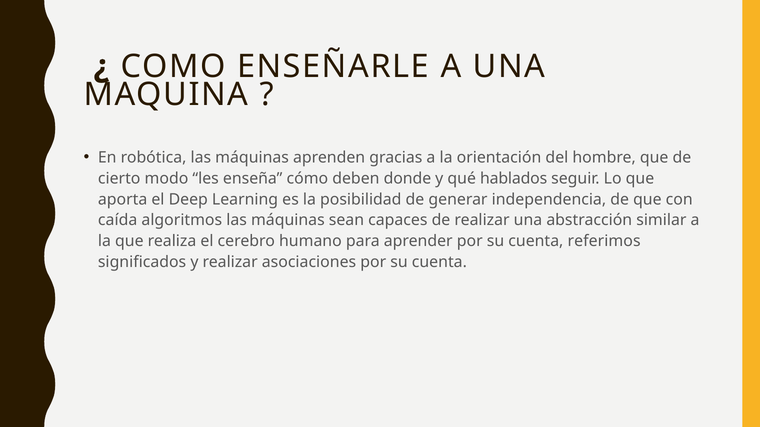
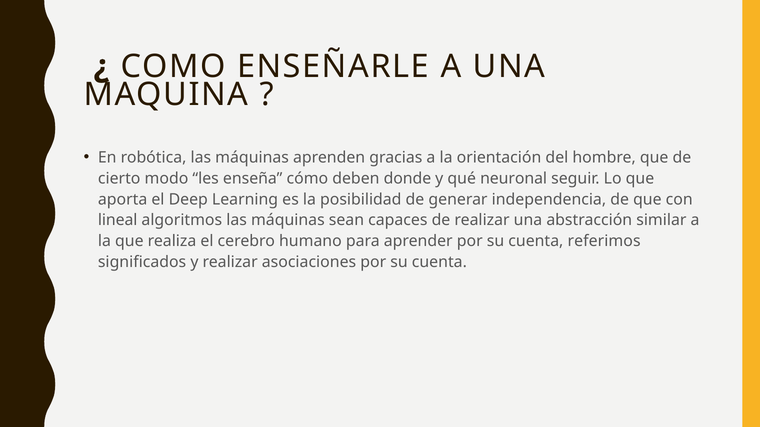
hablados: hablados -> neuronal (514, 179)
caída: caída -> lineal (118, 221)
